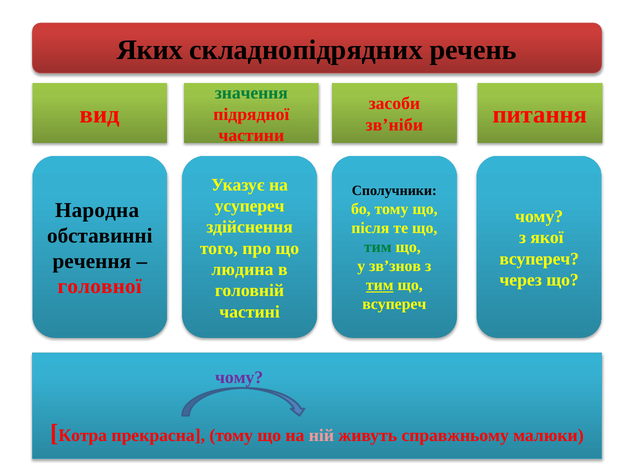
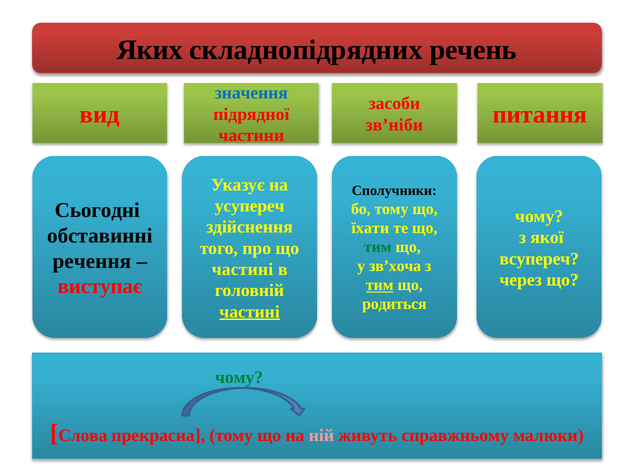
значення colour: green -> blue (251, 93)
Народна: Народна -> Сьогодні (97, 210)
після: після -> їхати (370, 228)
зв’знов: зв’знов -> зв’хоча (395, 266)
людина: людина -> частині (242, 269)
головної: головної -> виступає (100, 286)
всупереч: всупереч -> родиться (394, 304)
частині underline: none -> present (250, 311)
чому colour: purple -> green (239, 377)
Котра: Котра -> Слова (83, 435)
